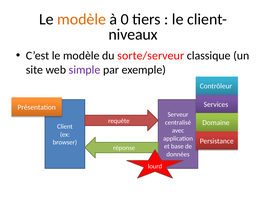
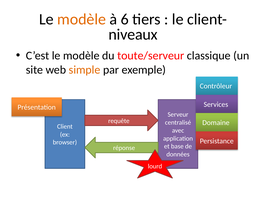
0: 0 -> 6 (125, 19)
sorte/serveur: sorte/serveur -> toute/serveur (151, 56)
simple colour: purple -> orange (85, 70)
